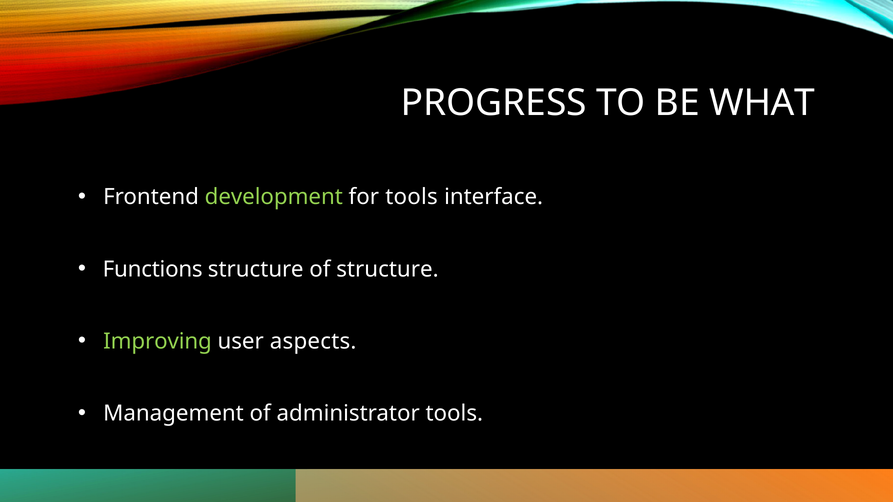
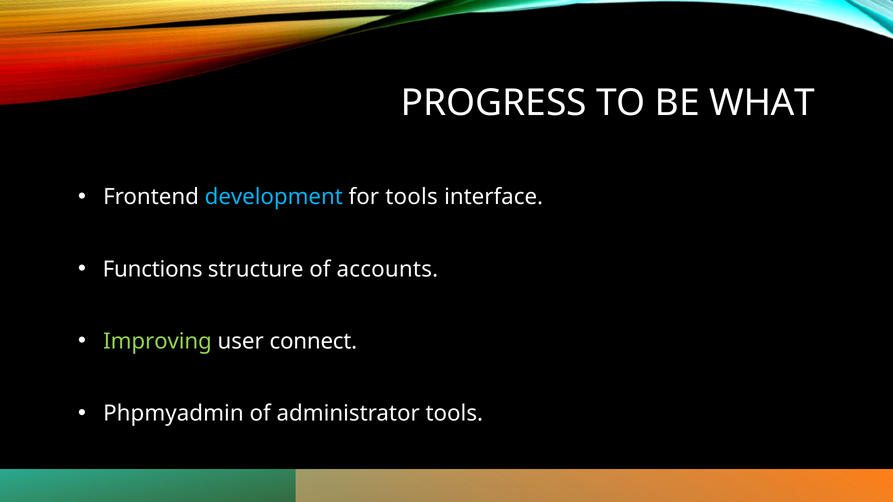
development colour: light green -> light blue (274, 197)
of structure: structure -> accounts (387, 269)
aspects: aspects -> connect (313, 342)
Management: Management -> Phpmyadmin (173, 414)
